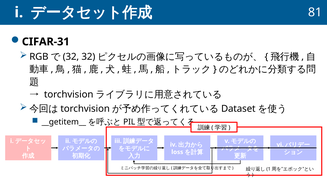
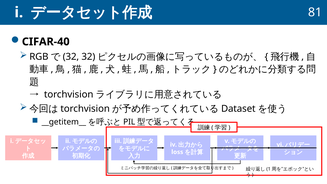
CIFAR-31: CIFAR-31 -> CIFAR-40 (46, 42)
